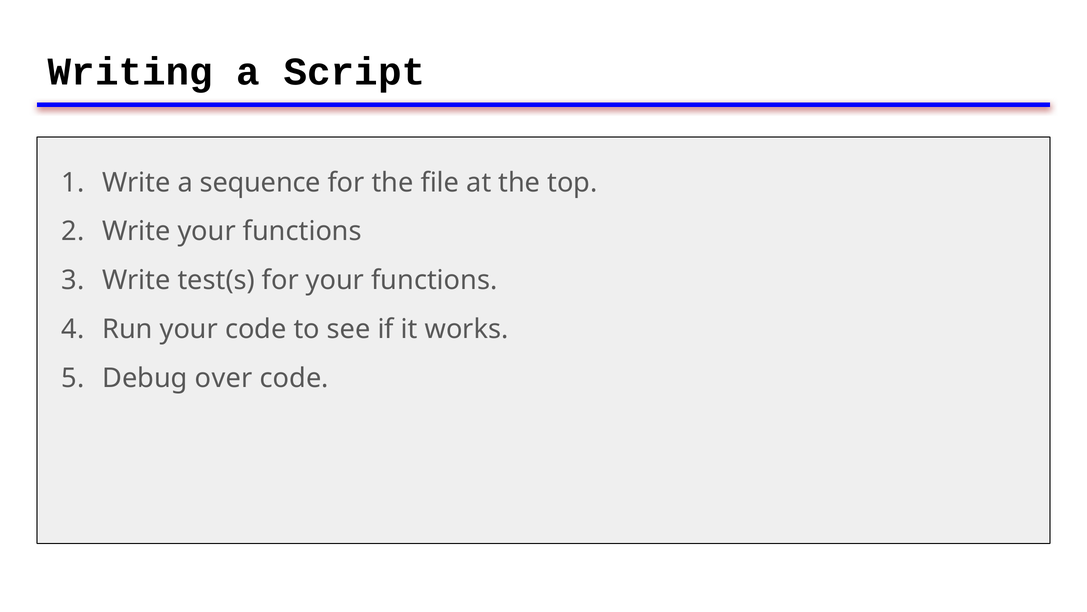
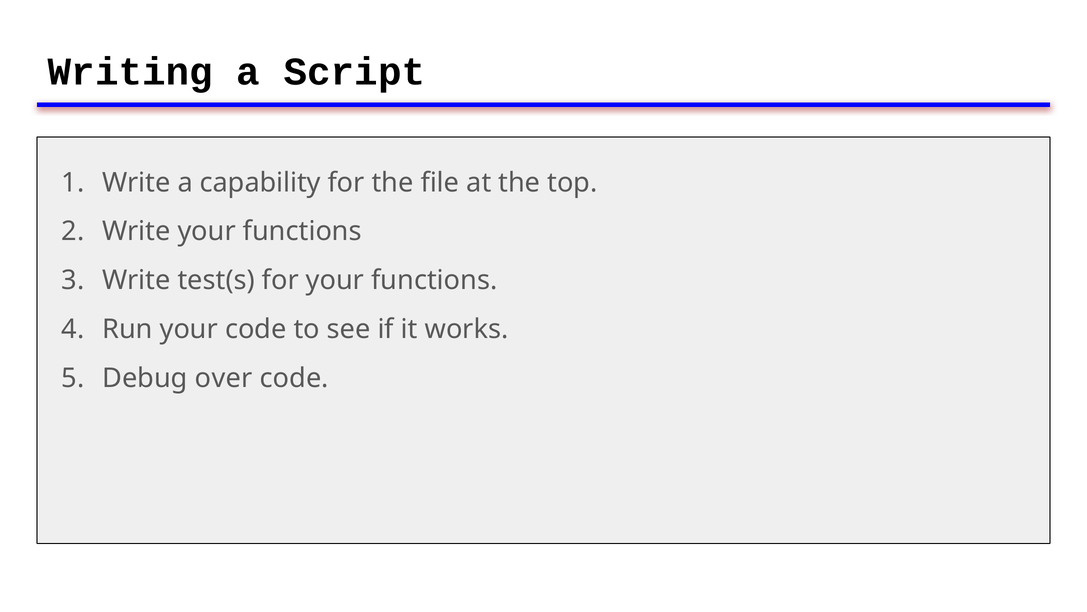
sequence: sequence -> capability (260, 182)
